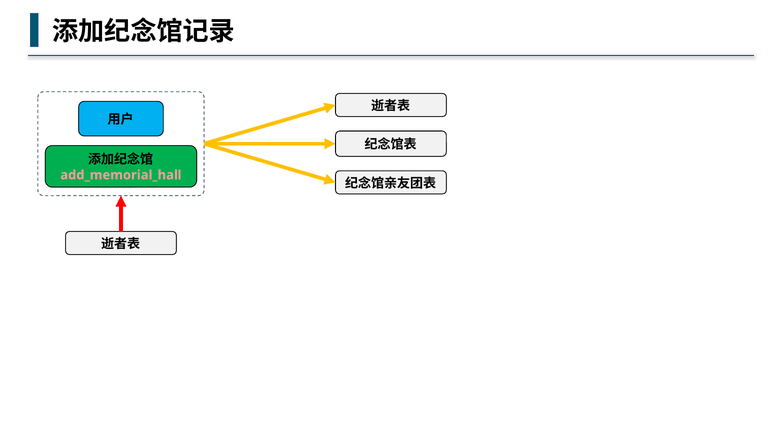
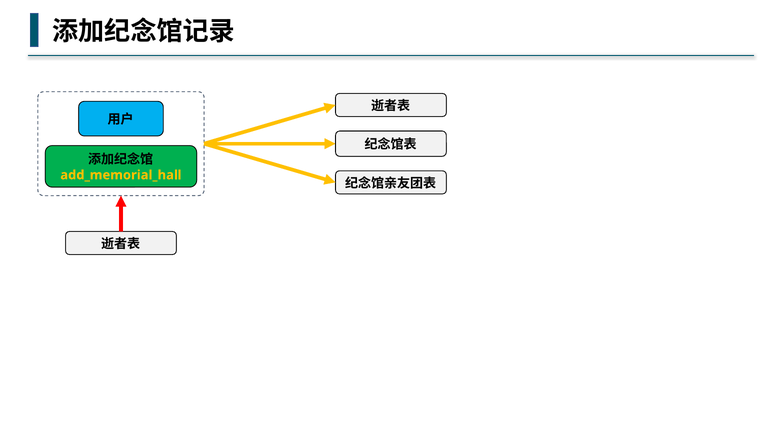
add_memorial_hall colour: pink -> yellow (121, 175)
